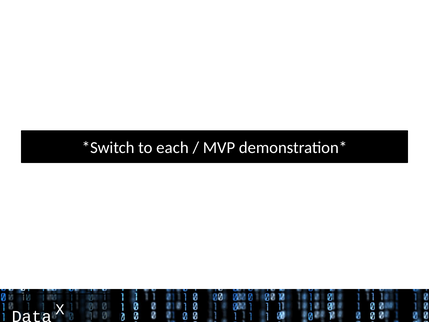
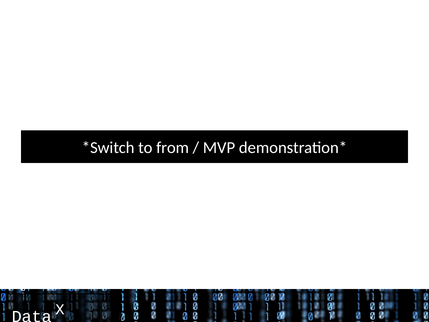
each: each -> from (173, 148)
